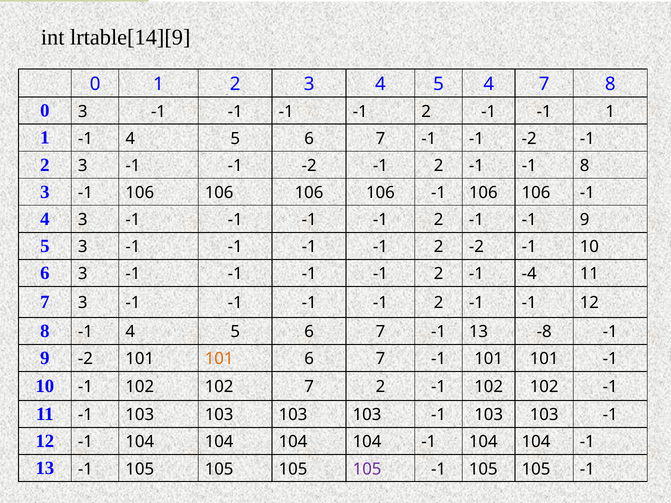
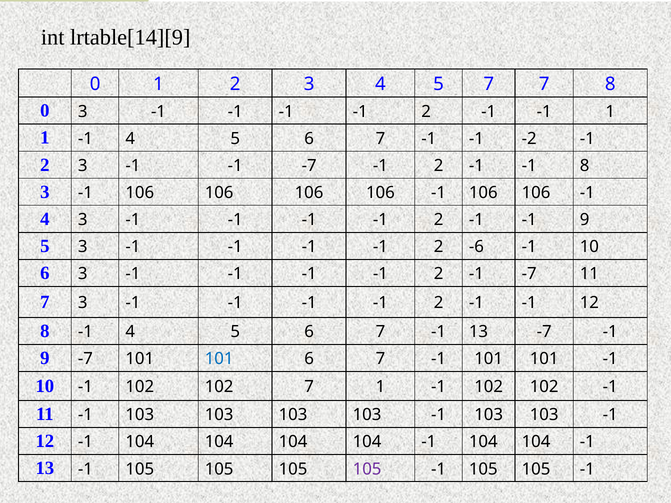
5 4: 4 -> 7 (489, 84)
3 -1 -1 -2: -2 -> -7 (309, 166)
2 -2: -2 -> -6 (476, 247)
2 -1 -4: -4 -> -7 (529, 274)
13 -8: -8 -> -7 (544, 332)
9 -2: -2 -> -7 (85, 359)
101 colour: orange -> blue (219, 359)
7 2: 2 -> 1 (380, 387)
